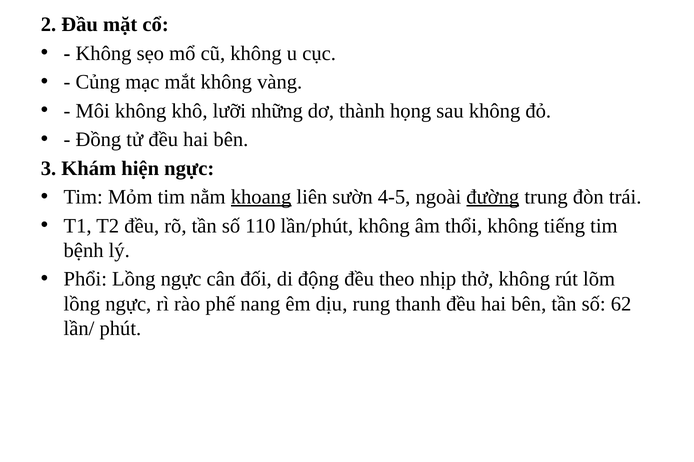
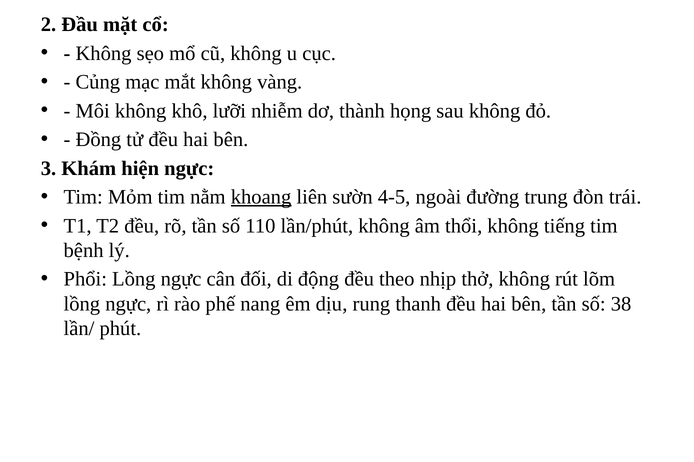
những: những -> nhiễm (277, 111)
đường underline: present -> none (493, 197)
62: 62 -> 38 (621, 304)
